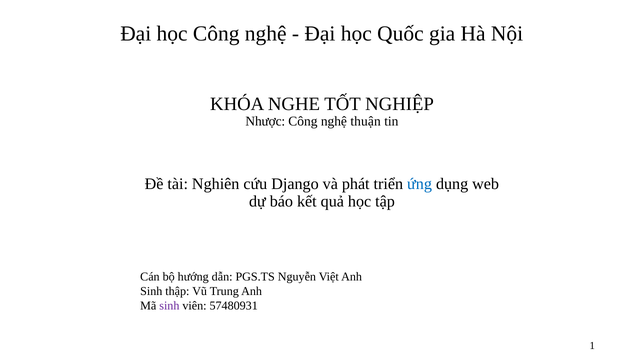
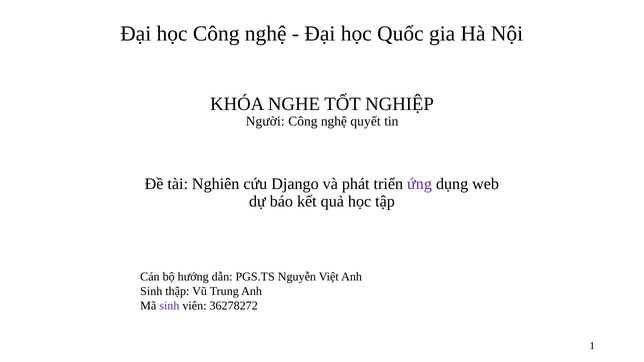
Nhược: Nhược -> Người (265, 122)
thuận: thuận -> quyết (366, 122)
ứng colour: blue -> purple (420, 184)
57480931: 57480931 -> 36278272 (234, 306)
